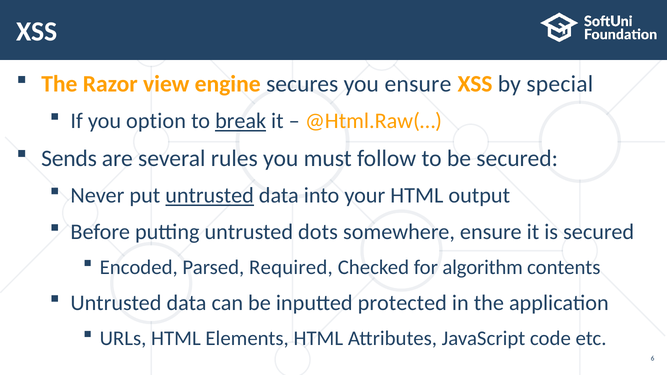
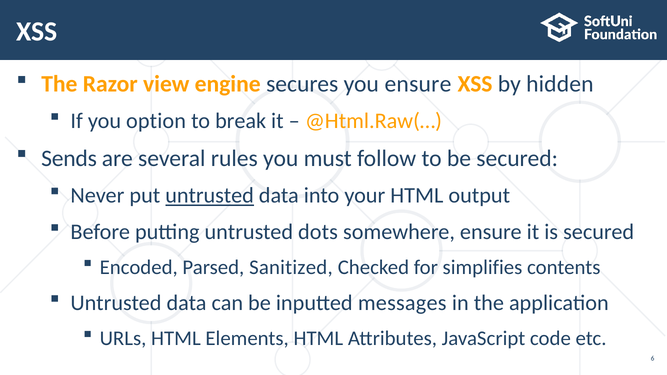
special: special -> hidden (560, 84)
break underline: present -> none (241, 121)
Required: Required -> Sanitized (291, 267)
algorithm: algorithm -> simplifies (483, 267)
protected: protected -> messages (402, 303)
